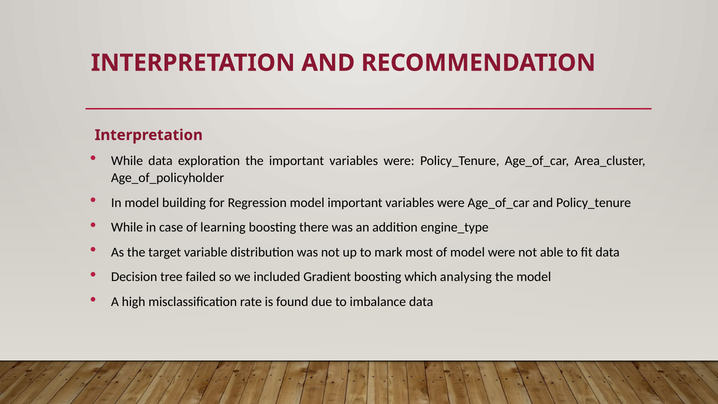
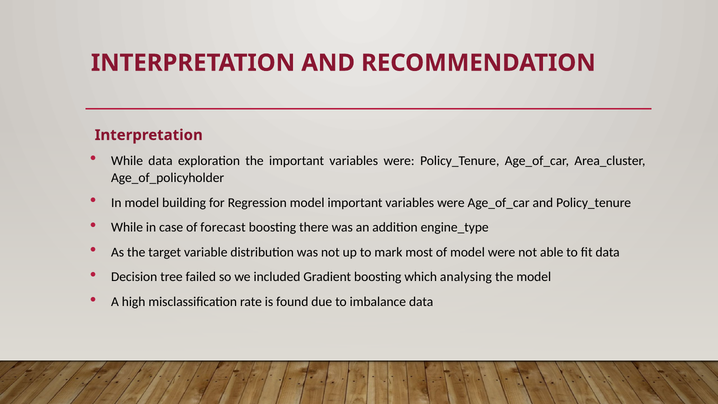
learning: learning -> forecast (223, 227)
